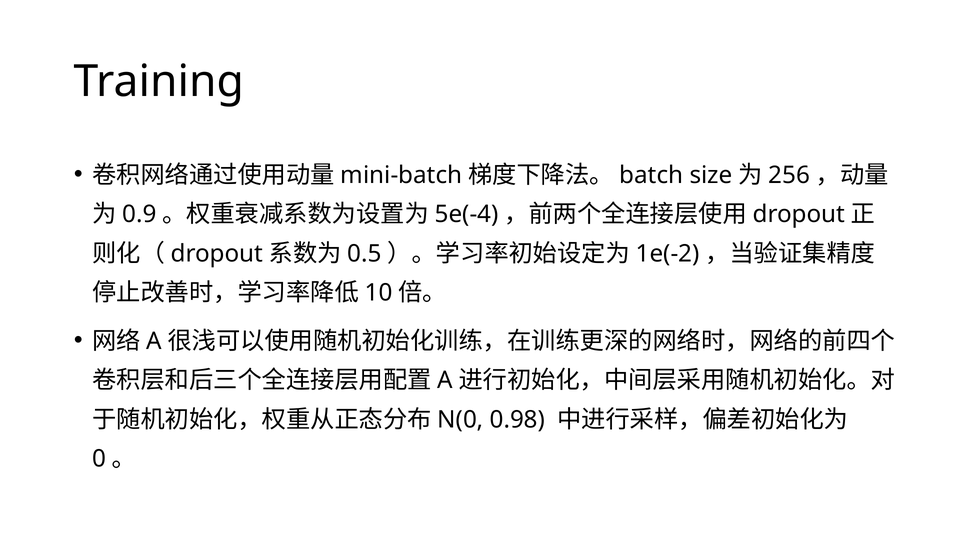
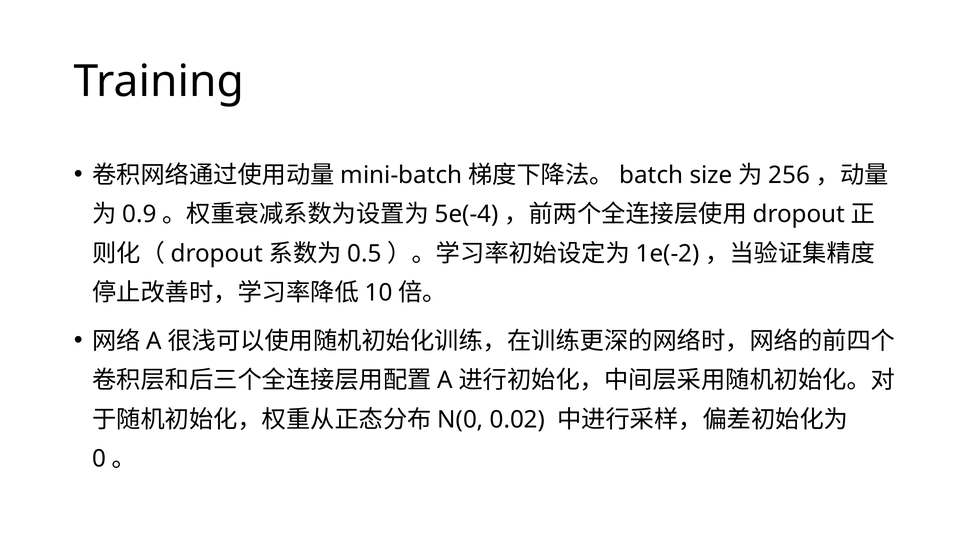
0.98: 0.98 -> 0.02 (517, 420)
